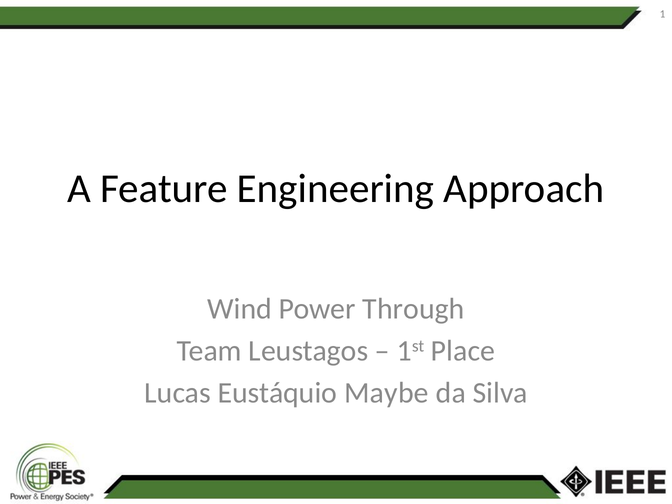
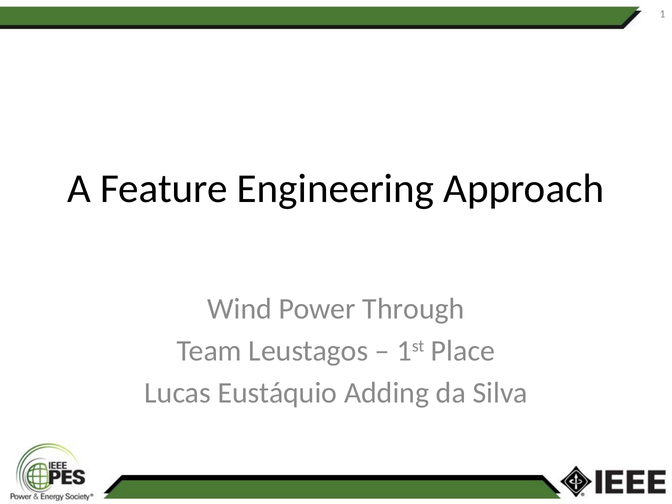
Maybe: Maybe -> Adding (387, 393)
